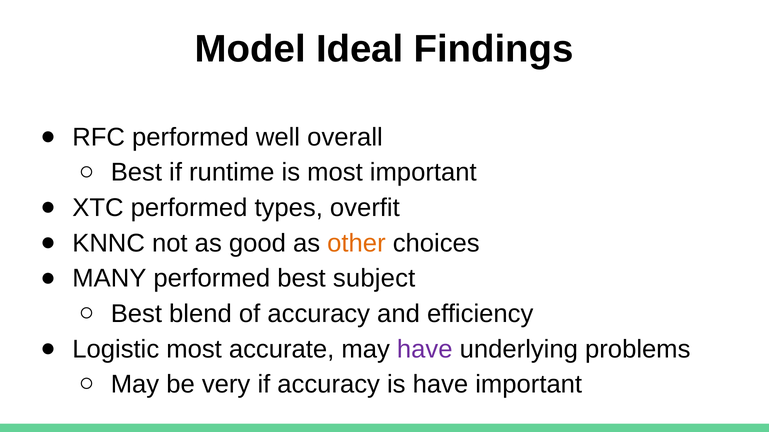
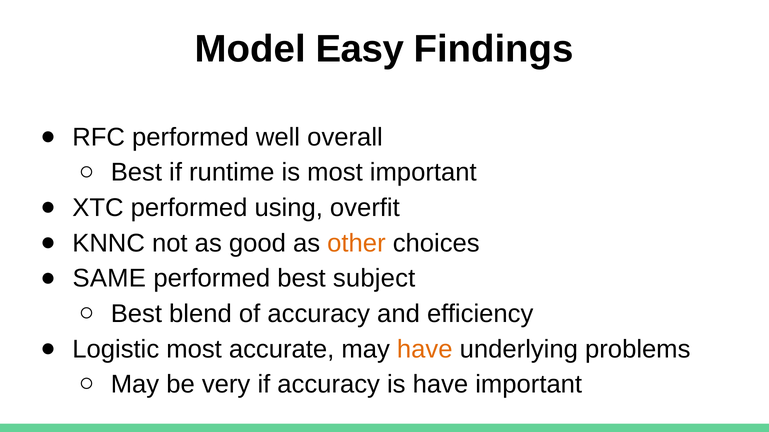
Ideal: Ideal -> Easy (360, 49)
types: types -> using (289, 208)
MANY: MANY -> SAME (109, 279)
have colour: purple -> orange (425, 350)
